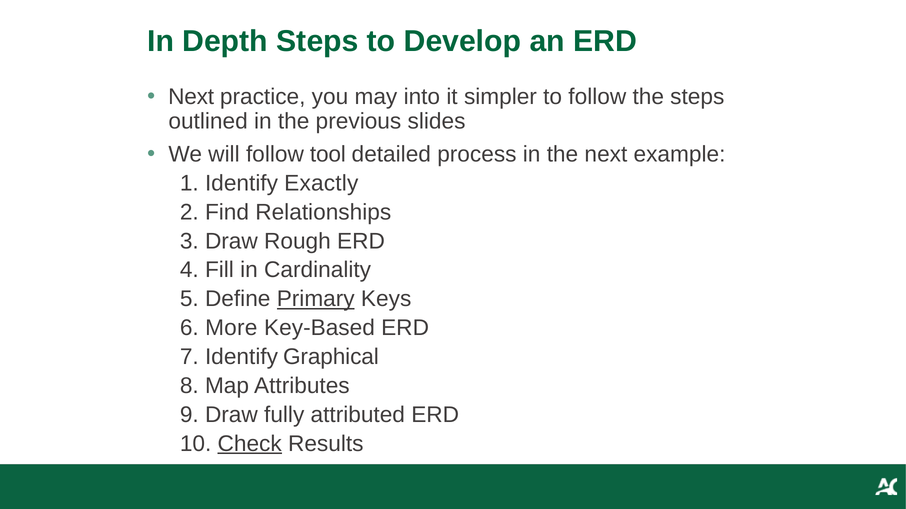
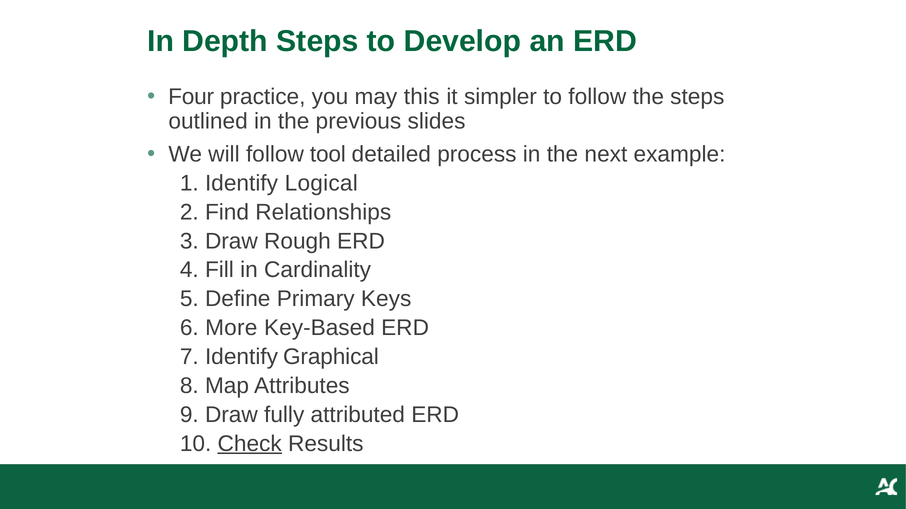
Next: Next -> Four (191, 97)
into: into -> this (422, 97)
Exactly: Exactly -> Logical (321, 183)
Primary underline: present -> none (316, 299)
